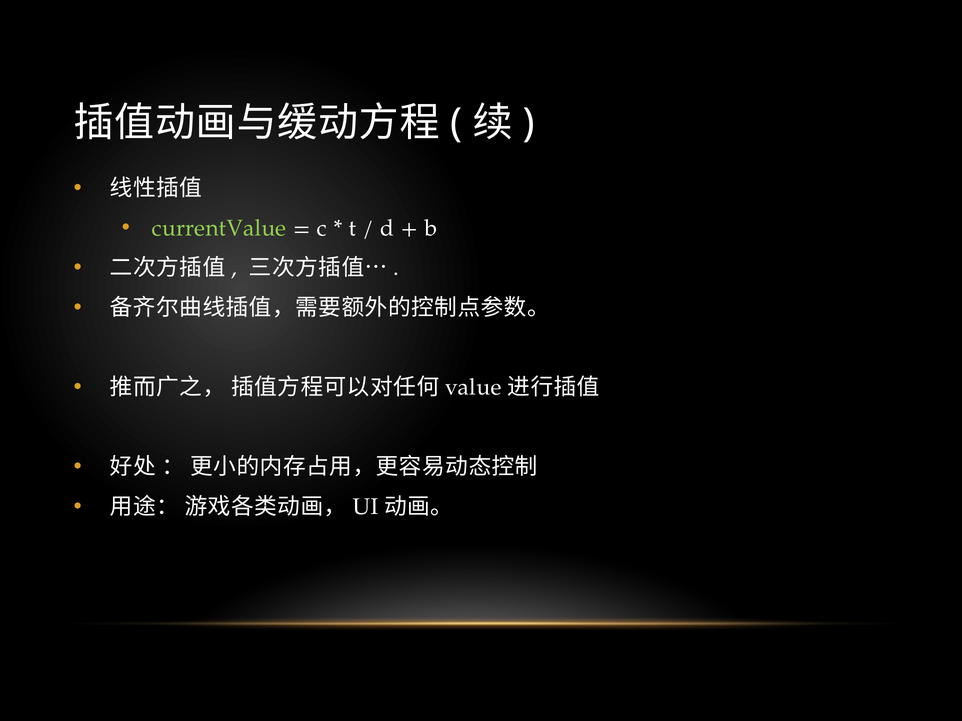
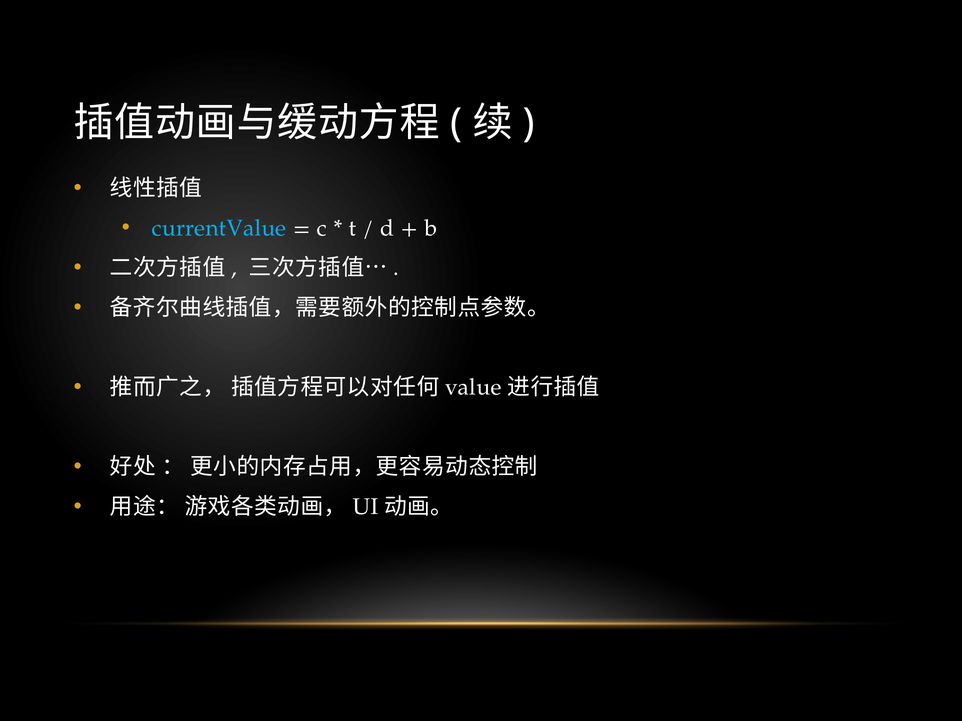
currentValue colour: light green -> light blue (219, 228)
